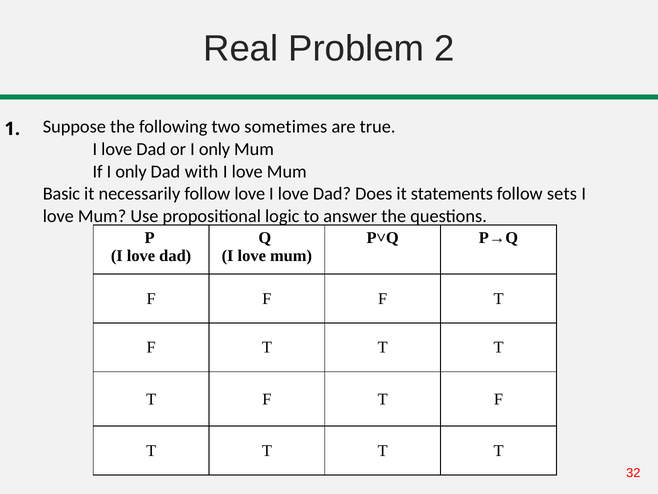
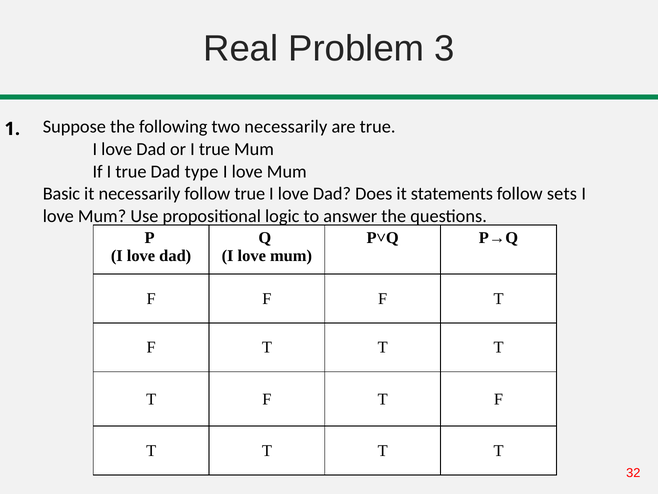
2: 2 -> 3 (445, 49)
two sometimes: sometimes -> necessarily (286, 127)
or I only: only -> true (214, 149)
If I only: only -> true (131, 171)
with: with -> type (202, 171)
follow love: love -> true (250, 194)
